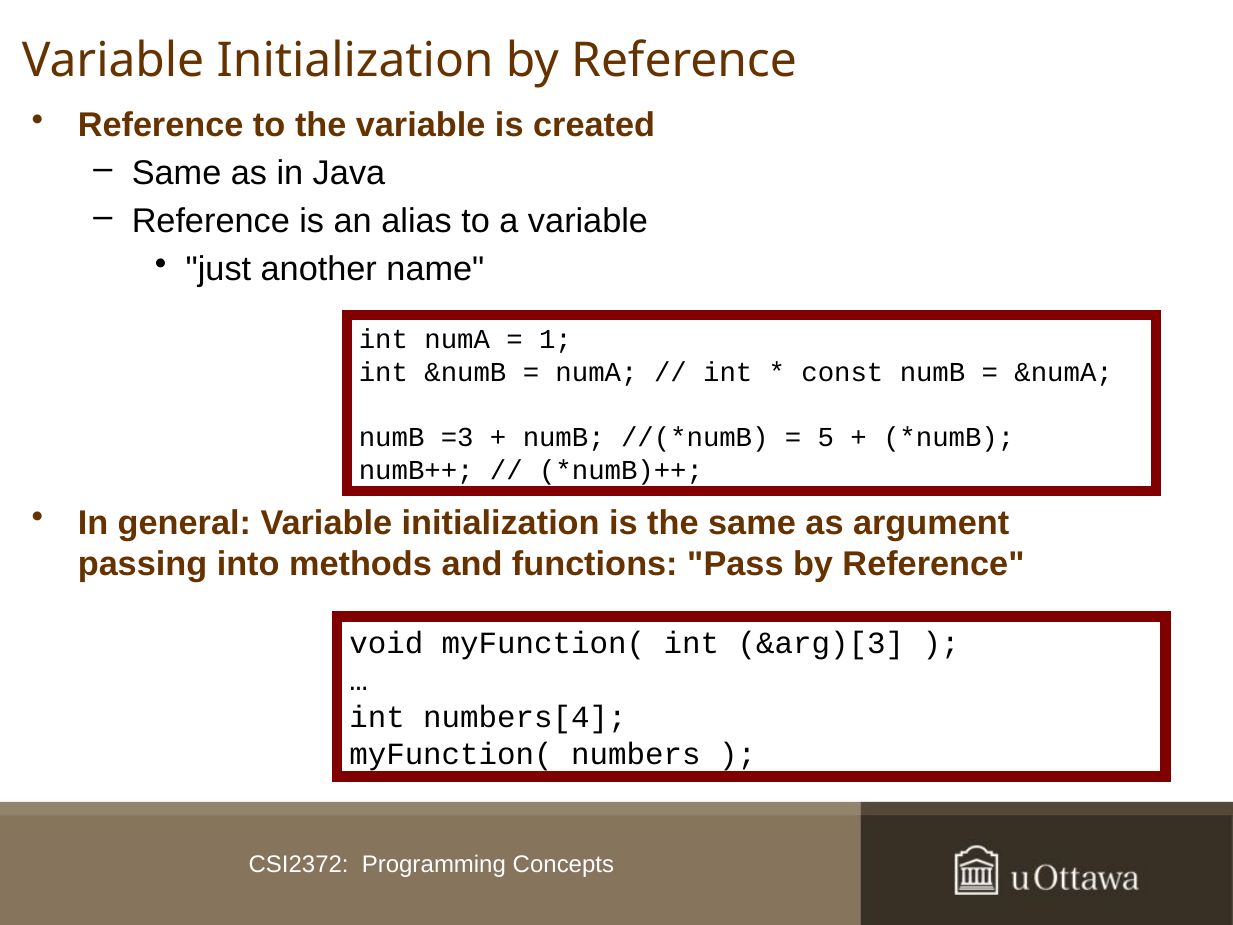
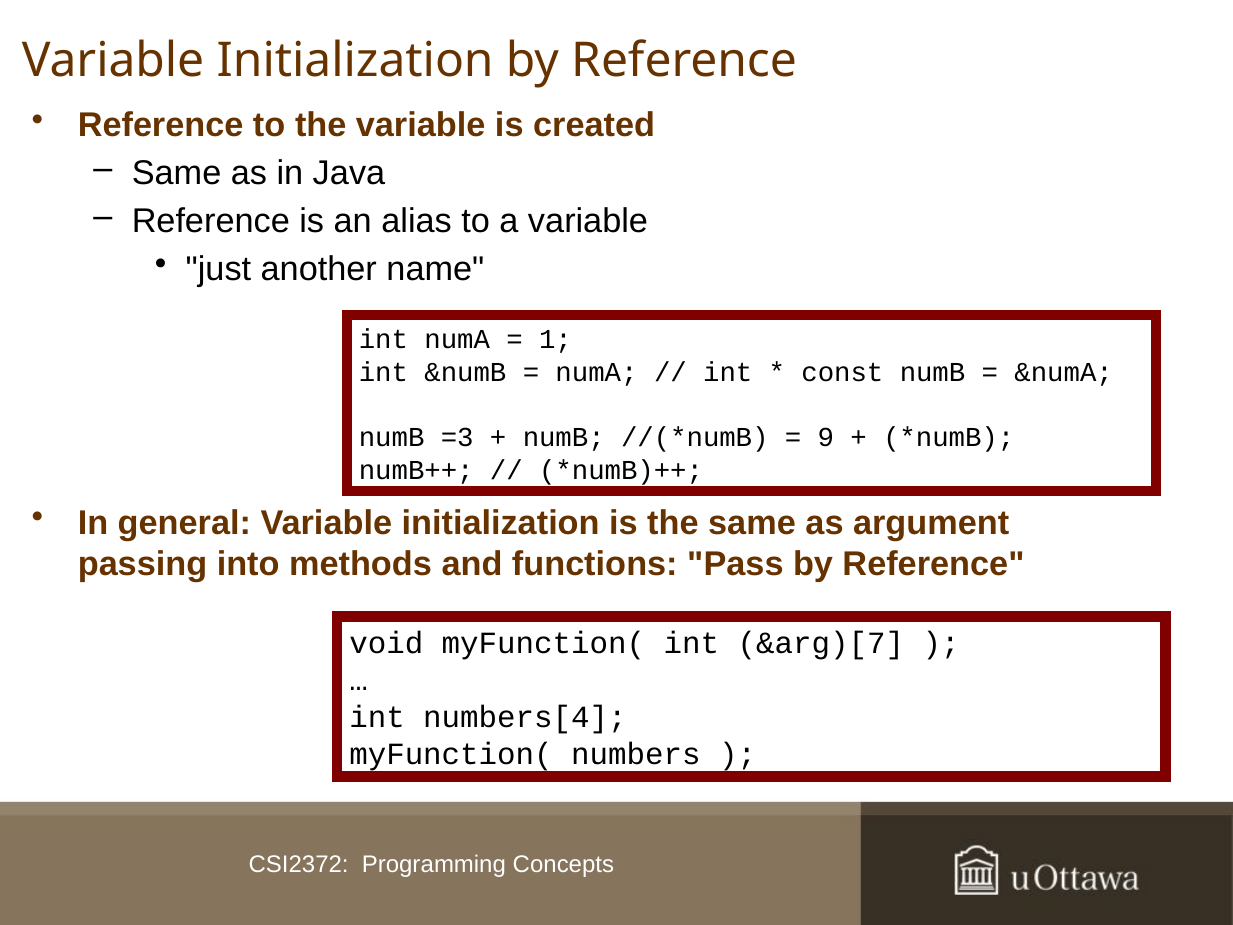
5: 5 -> 9 (826, 438)
&arg)[3: &arg)[3 -> &arg)[7 (821, 643)
